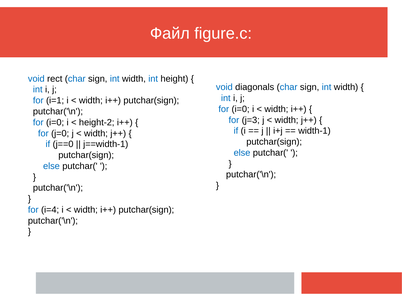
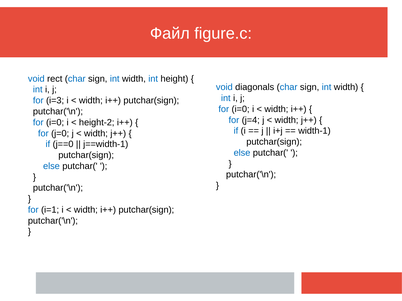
i=1: i=1 -> i=3 (55, 101)
j=3: j=3 -> j=4 (251, 120)
i=4: i=4 -> i=1 (50, 210)
